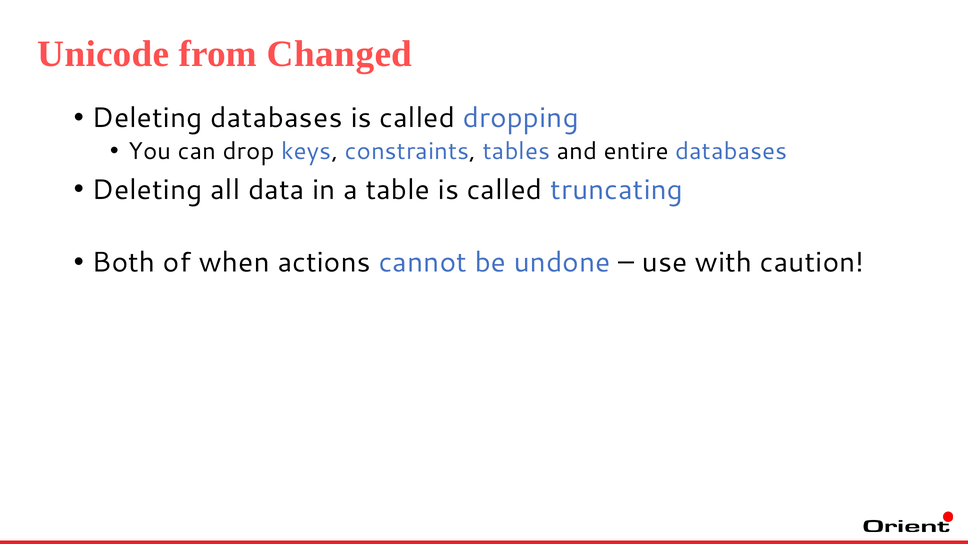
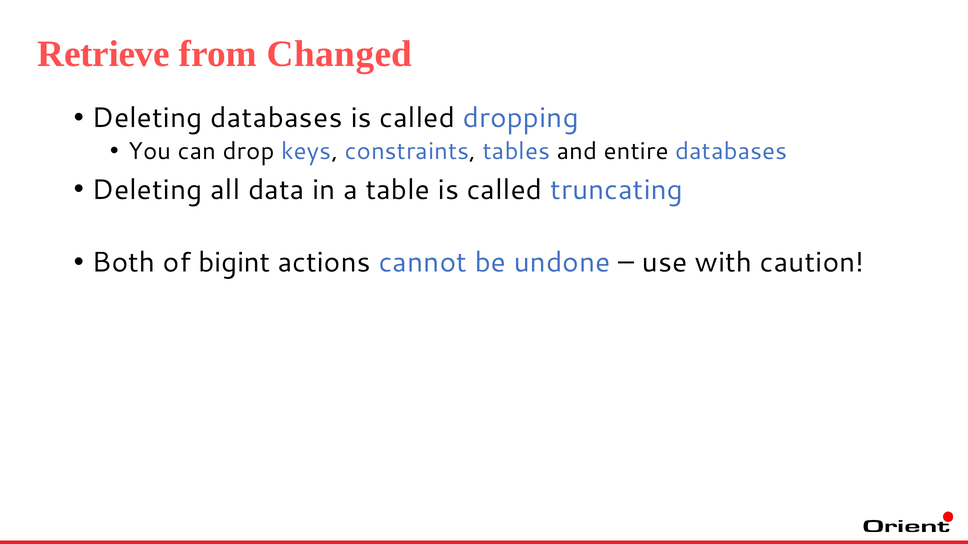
Unicode: Unicode -> Retrieve (104, 54)
when: when -> bigint (234, 263)
